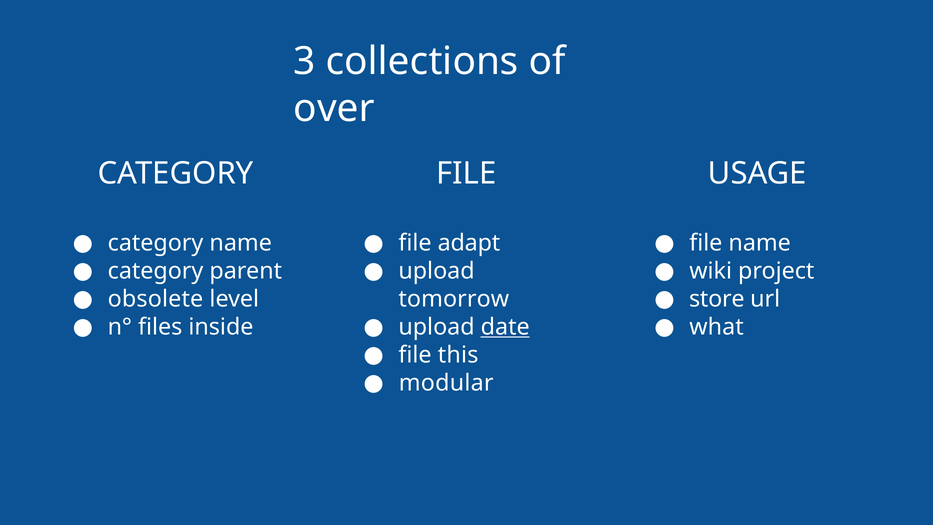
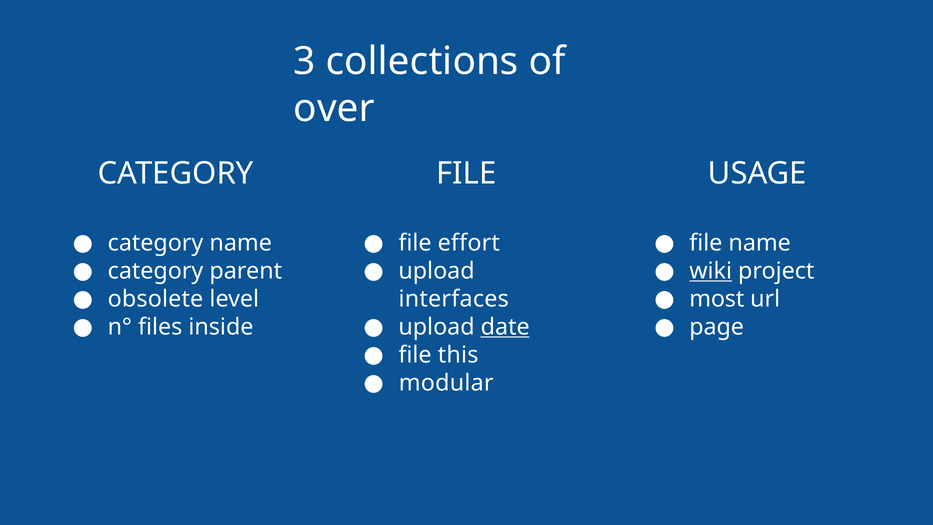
adapt: adapt -> effort (469, 243)
wiki underline: none -> present (711, 271)
store: store -> most (717, 299)
tomorrow: tomorrow -> interfaces (454, 299)
what: what -> page (717, 327)
